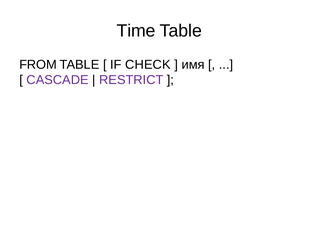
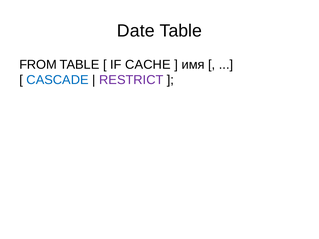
Time: Time -> Date (136, 31)
CHECK: CHECK -> CACHE (148, 65)
CASCADE colour: purple -> blue (58, 80)
